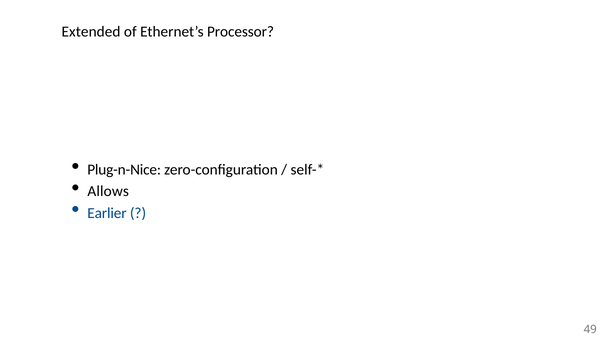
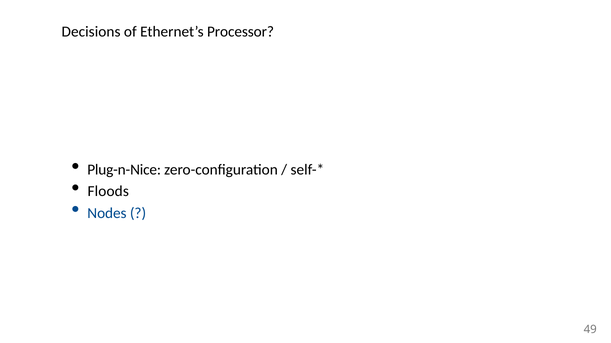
Extended: Extended -> Decisions (91, 32)
Allows: Allows -> Floods (108, 192)
Earlier: Earlier -> Nodes (107, 213)
